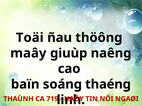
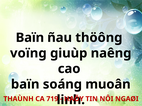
Toäi: Toäi -> Baïn (30, 38)
maây: maây -> voïng (28, 53)
thaéng: thaéng -> muoân (108, 85)
